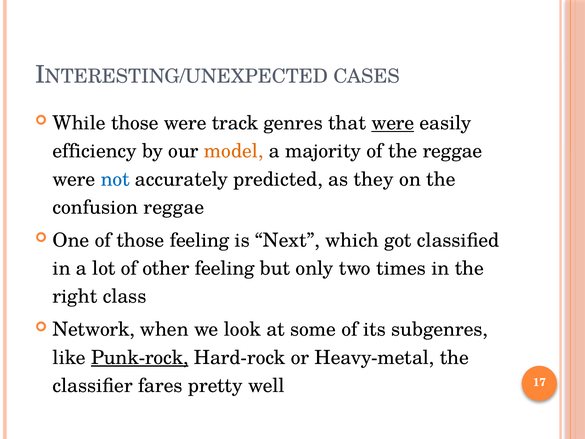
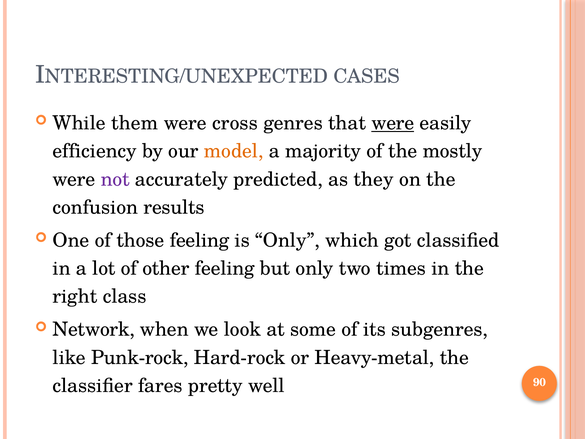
While those: those -> them (135, 123)
track: track -> cross (235, 123)
the reggae: reggae -> mostly (453, 151)
not colour: blue -> purple (115, 179)
confusion reggae: reggae -> results (174, 207)
is Next: Next -> Only (287, 240)
Punk-rock underline: present -> none (140, 357)
17: 17 -> 90 (540, 382)
